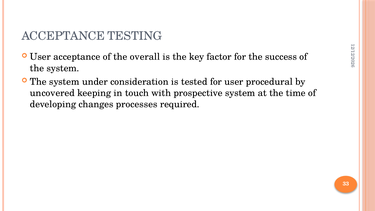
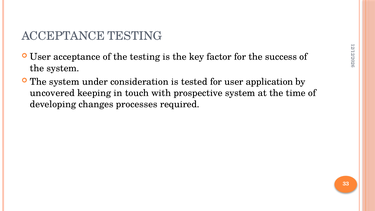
the overall: overall -> testing (145, 57)
procedural: procedural -> application (269, 82)
